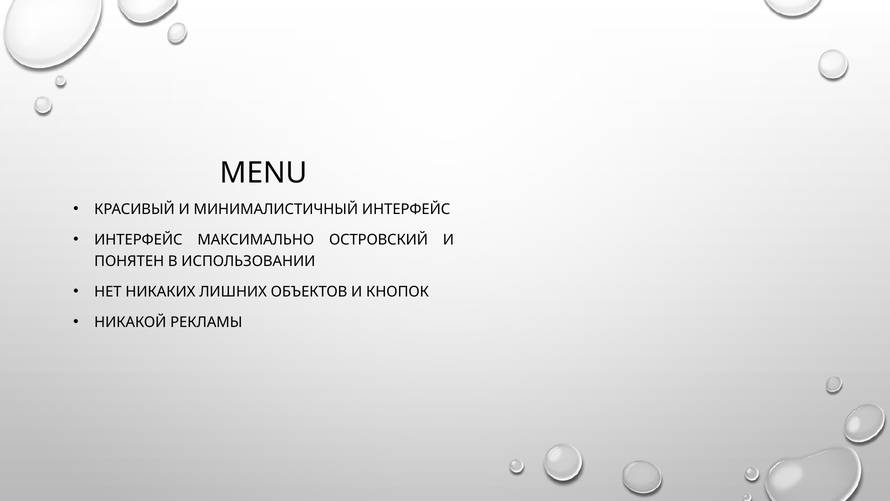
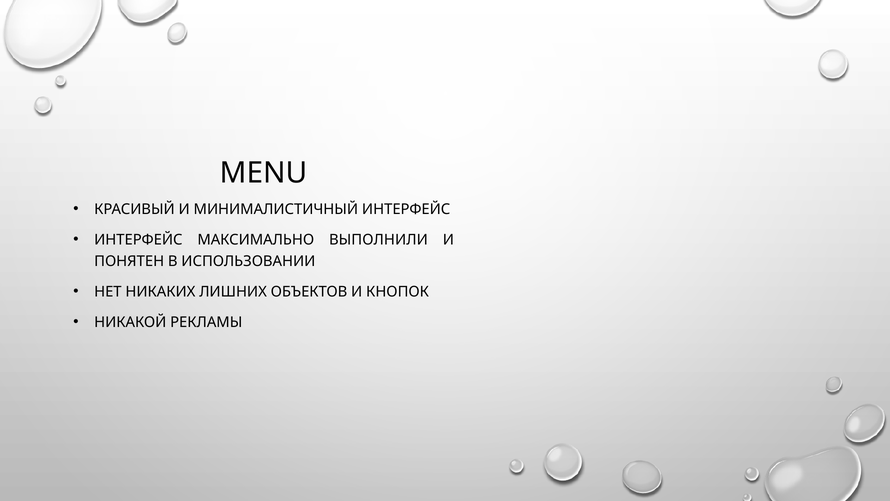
ОСТРОВСКИЙ: ОСТРОВСКИЙ -> ВЫПОЛНИЛИ (378, 240)
